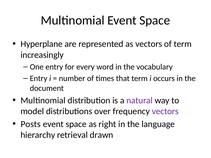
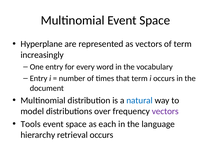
natural colour: purple -> blue (140, 101)
Posts: Posts -> Tools (31, 124)
right: right -> each (107, 124)
retrieval drawn: drawn -> occurs (102, 135)
